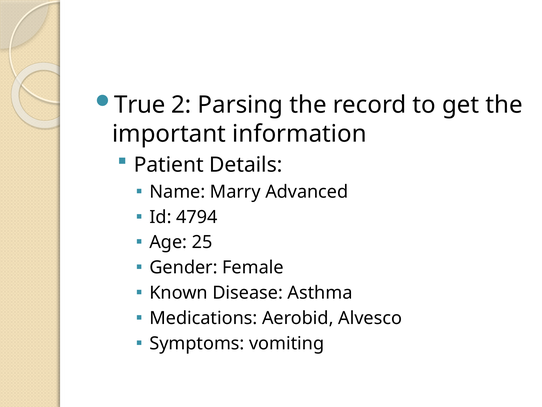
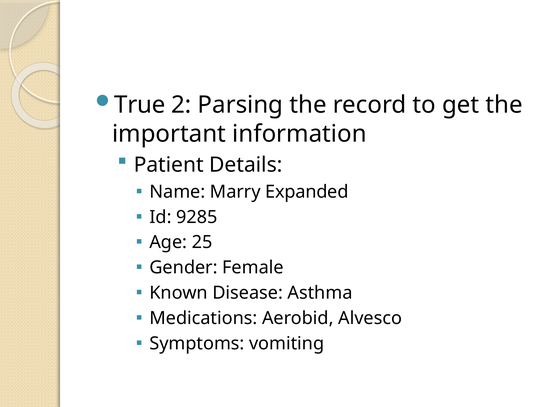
Advanced: Advanced -> Expanded (307, 191)
4794: 4794 -> 9285 (197, 217)
